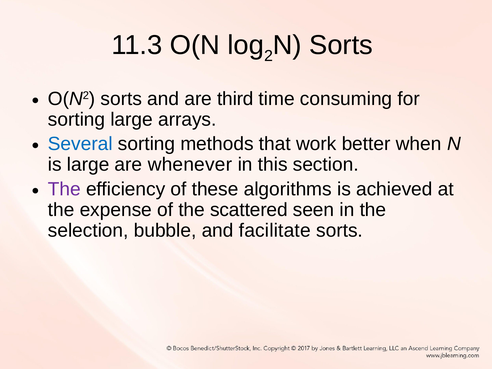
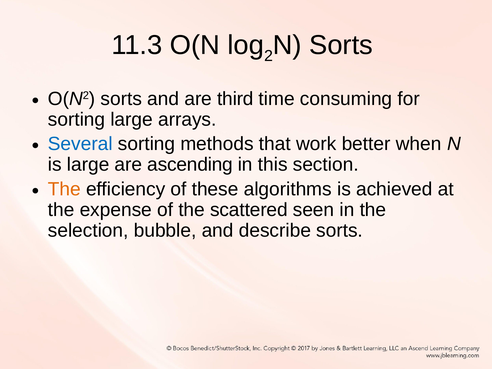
whenever: whenever -> ascending (190, 165)
The colour: purple -> orange (64, 189)
facilitate: facilitate -> describe (275, 230)
